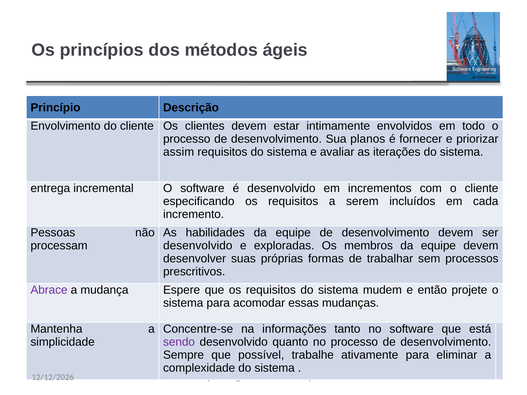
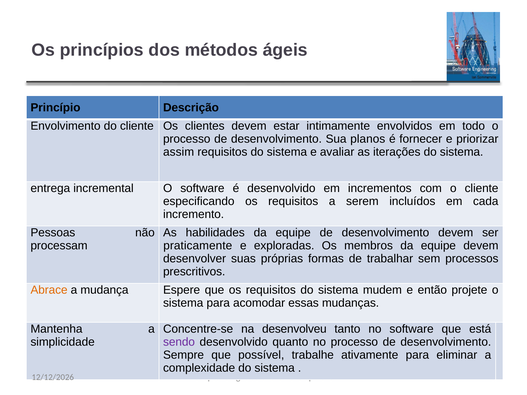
desenvolvido: desenvolvido -> praticamente (198, 246)
Abrace colour: purple -> orange (49, 290)
informações: informações -> desenvolveu (294, 329)
